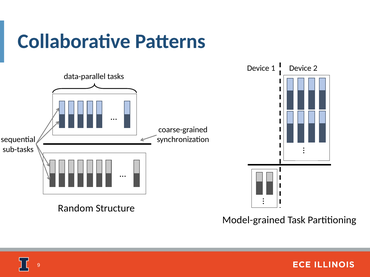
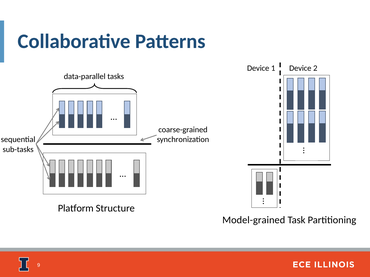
Random: Random -> Platform (76, 209)
